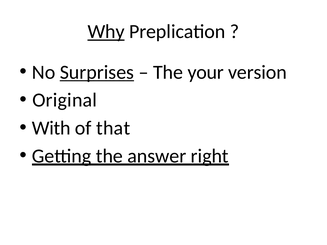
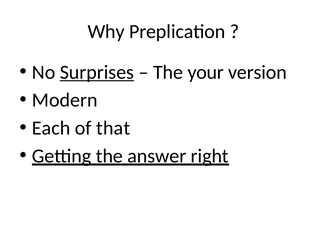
Why underline: present -> none (106, 32)
Original: Original -> Modern (65, 100)
With: With -> Each (51, 128)
